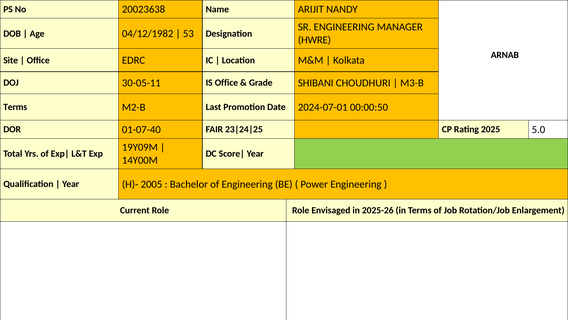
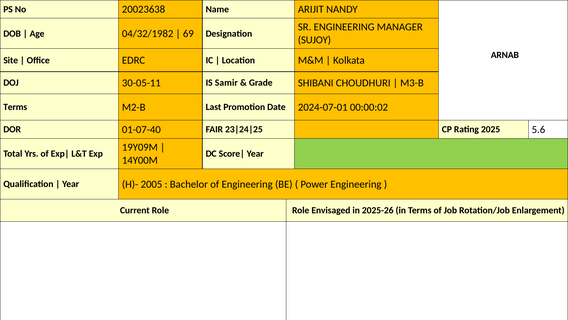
04/12/1982: 04/12/1982 -> 04/32/1982 (148, 34)
53: 53 -> 69 (188, 34)
HWRE: HWRE -> SUJOY (314, 40)
IS Office: Office -> Samir (226, 83)
00:00:50: 00:00:50 -> 00:00:02 (369, 107)
5.0: 5.0 -> 5.6 (538, 129)
